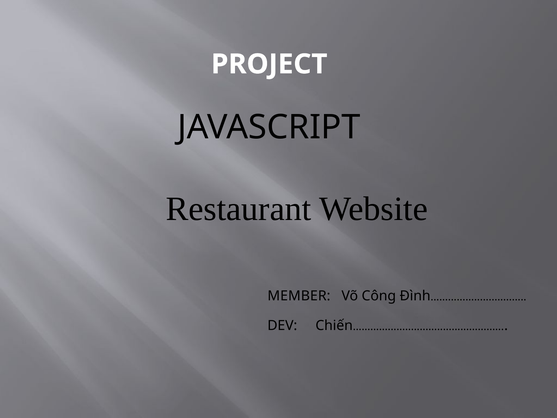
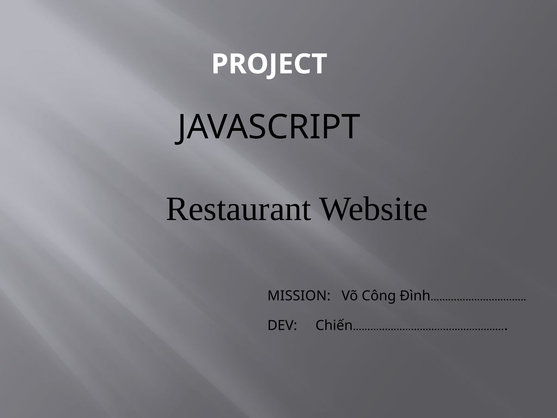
MEMBER: MEMBER -> MISSION (299, 296)
